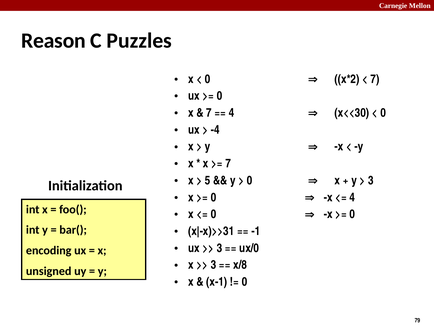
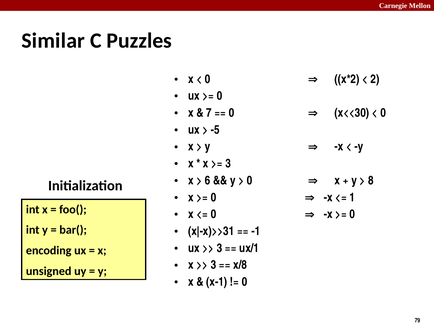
Reason: Reason -> Similar (53, 41)
7: 7 -> 2 (375, 79)
4: 4 -> 0 (232, 113)
-4: -4 -> -5 (215, 130)
7: 7 -> 3 (228, 163)
5: 5 -> 6 (208, 180)
3: 3 -> 8 (371, 180)
4: 4 -> 1 (352, 197)
ux/0: ux/0 -> ux/1 (249, 248)
